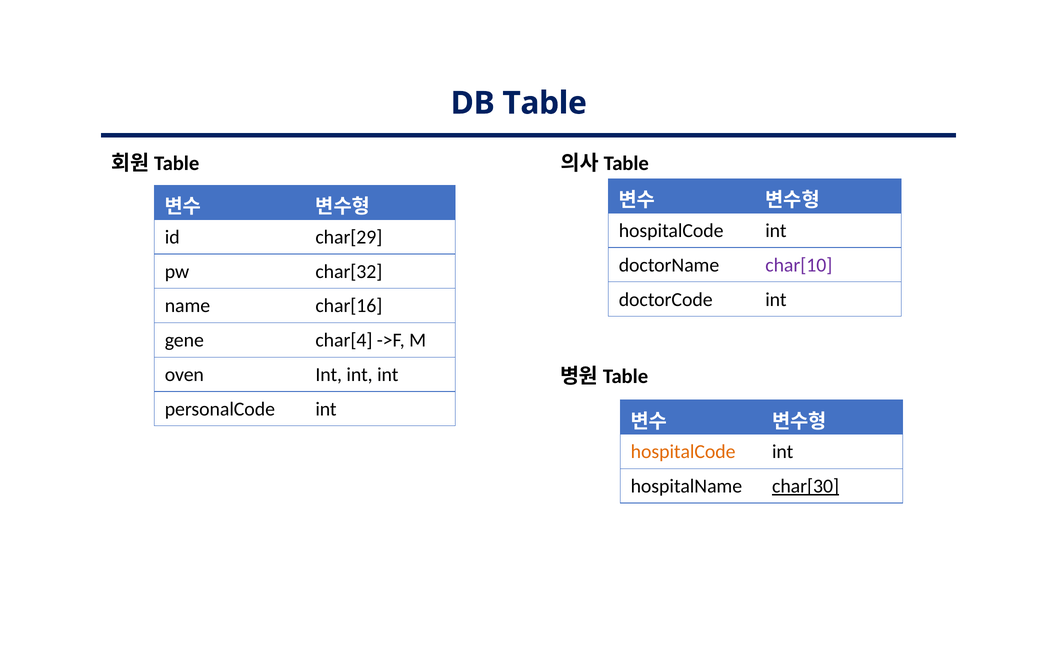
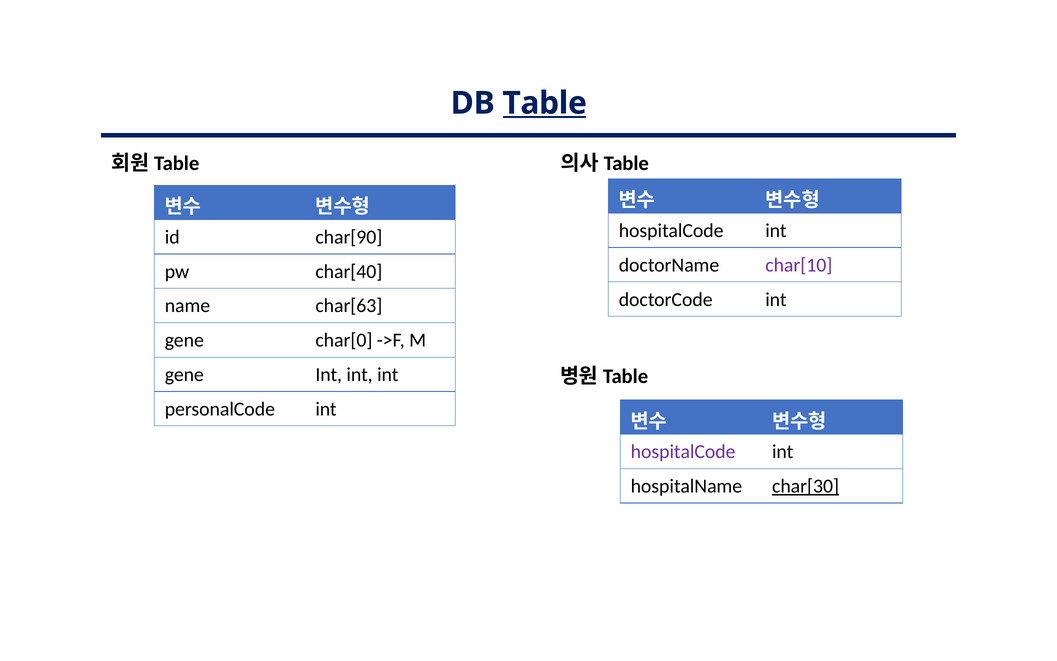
Table underline: none -> present (545, 103)
char[29: char[29 -> char[90 (349, 237)
char[32: char[32 -> char[40 (349, 271)
char[16: char[16 -> char[63 (349, 306)
char[4: char[4 -> char[0 (344, 340)
oven: oven -> gene (184, 375)
hospitalCode colour: orange -> purple (683, 452)
